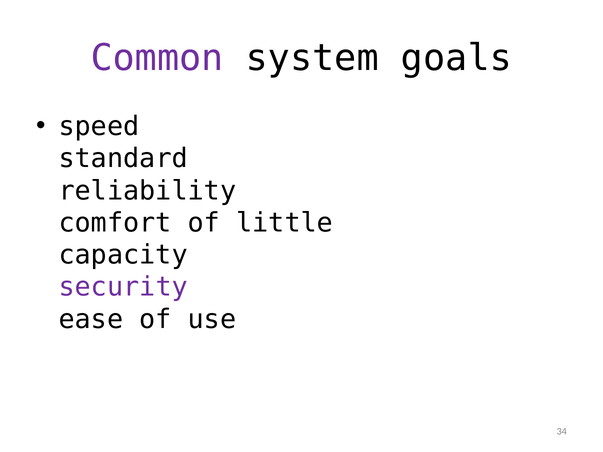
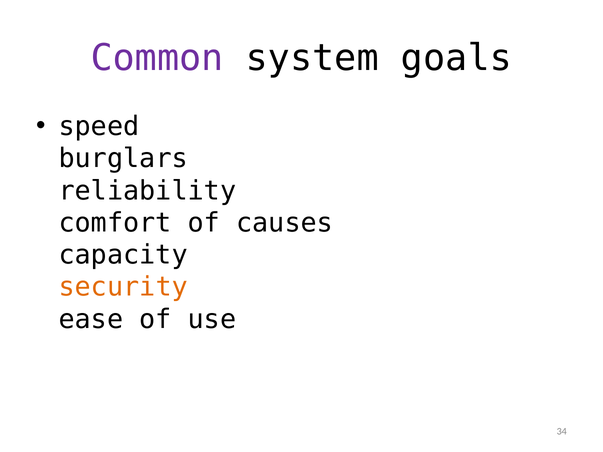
standard: standard -> burglars (123, 159)
little: little -> causes (285, 223)
security colour: purple -> orange (123, 287)
